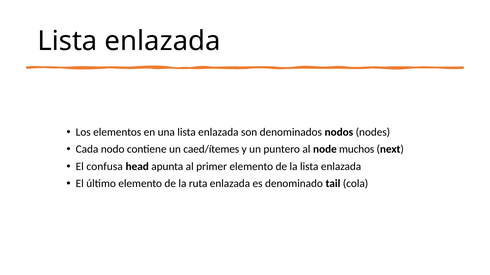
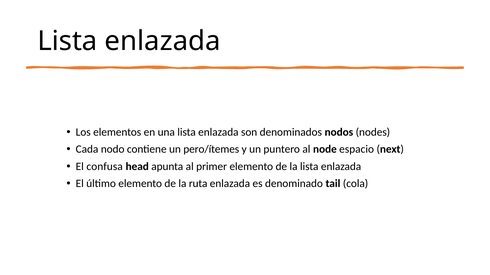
caed/ítemes: caed/ítemes -> pero/ítemes (211, 150)
muchos: muchos -> espacio (357, 150)
